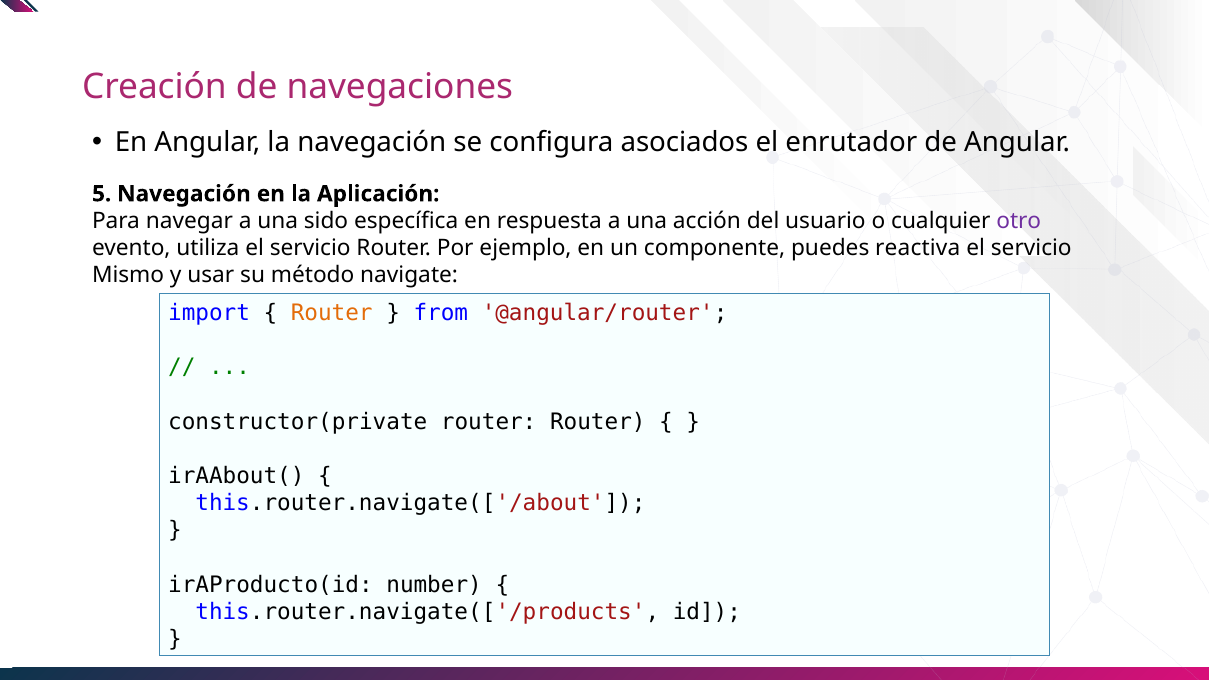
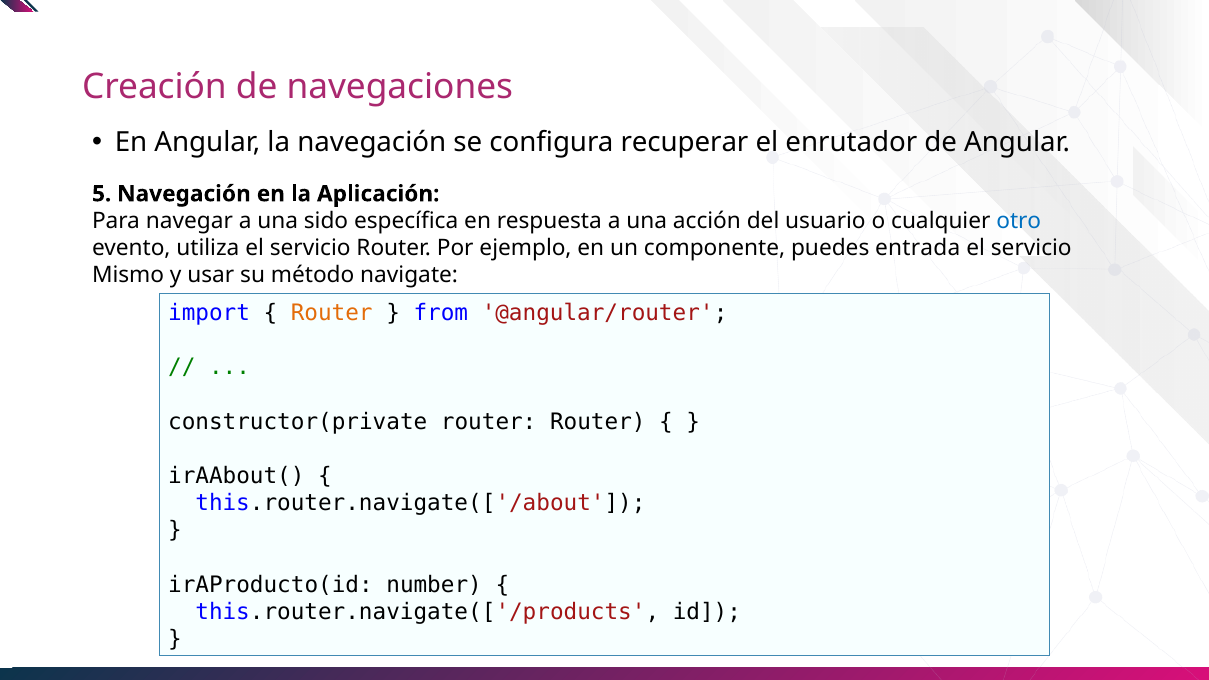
asociados: asociados -> recuperar (684, 142)
otro colour: purple -> blue (1019, 221)
reactiva: reactiva -> entrada (918, 248)
